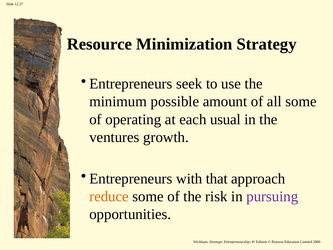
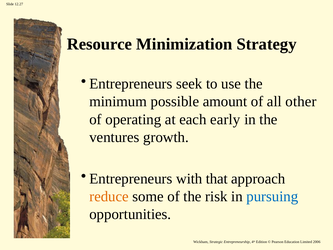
all some: some -> other (301, 101)
usual: usual -> early (225, 119)
pursuing colour: purple -> blue (272, 196)
